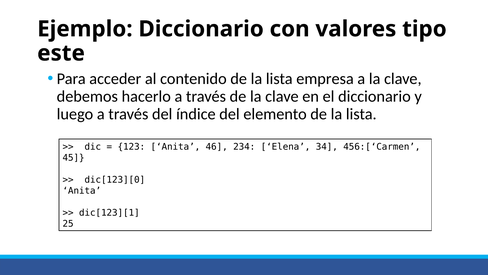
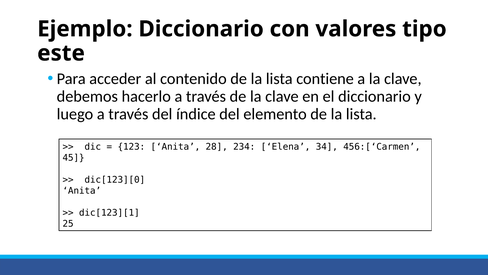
empresa: empresa -> contiene (325, 79)
46: 46 -> 28 (217, 147)
